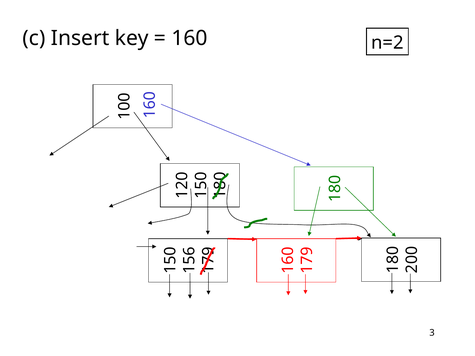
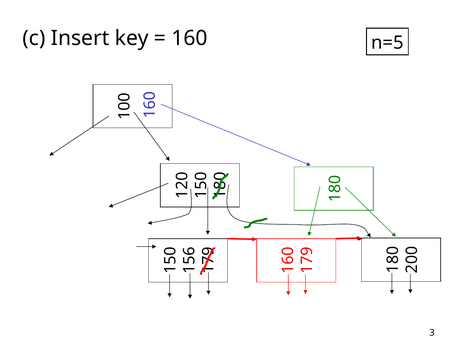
n=2: n=2 -> n=5 (387, 43)
